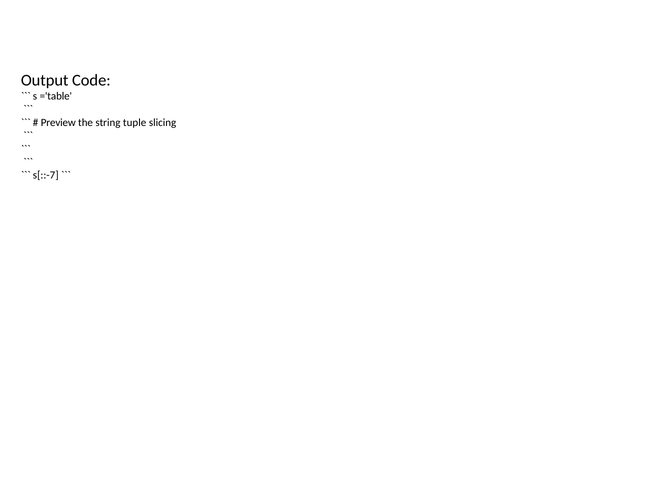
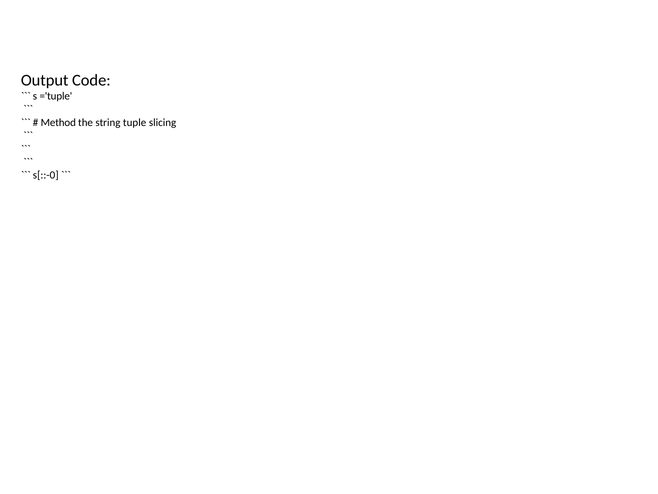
='table: ='table -> ='tuple (56, 96)
Preview: Preview -> Method (58, 122)
s[::-7: s[::-7 -> s[::-0 (46, 175)
